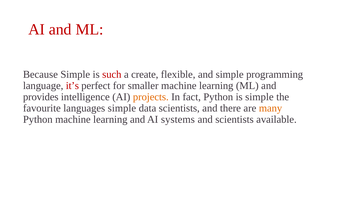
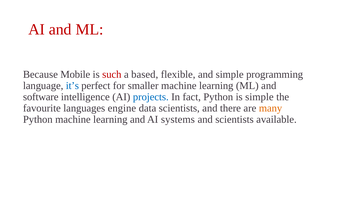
Because Simple: Simple -> Mobile (75, 74)
create: create -> based (145, 74)
it’s colour: red -> blue (72, 86)
provides: provides -> software (41, 97)
projects colour: orange -> blue (151, 97)
languages simple: simple -> engine (122, 108)
